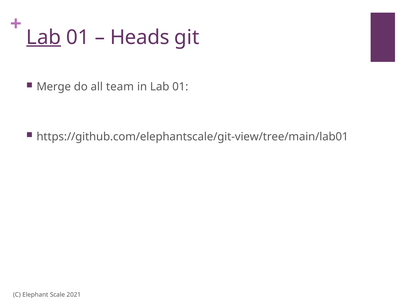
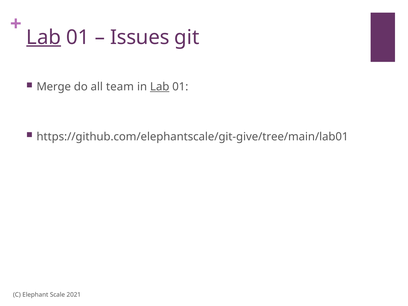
Heads: Heads -> Issues (140, 37)
Lab underline: none -> present (160, 87)
https://github.com/elephantscale/git-view/tree/main/lab01: https://github.com/elephantscale/git-view/tree/main/lab01 -> https://github.com/elephantscale/git-give/tree/main/lab01 (192, 137)
